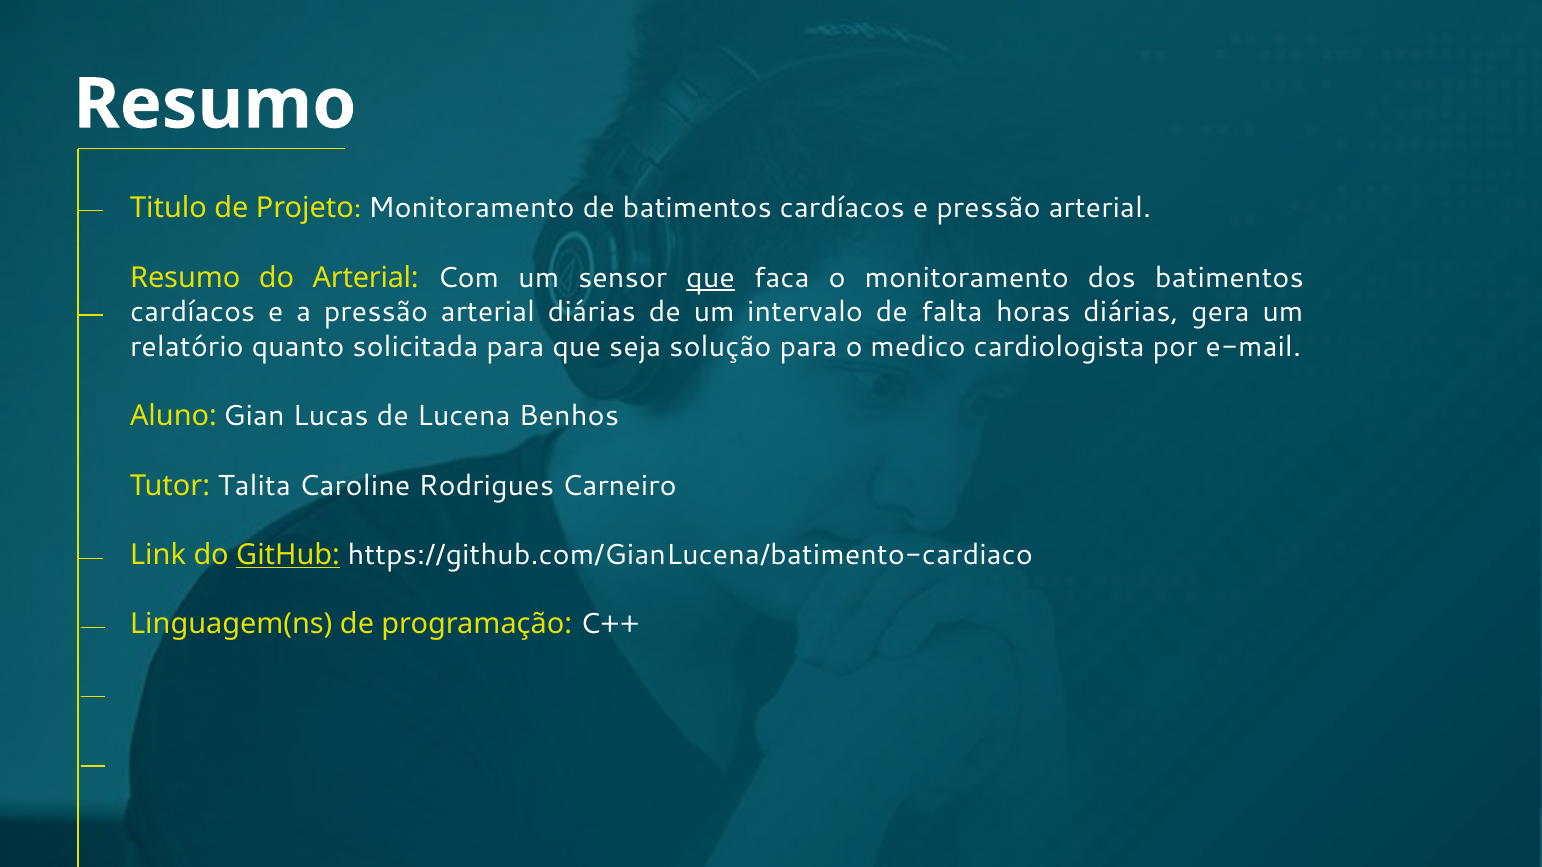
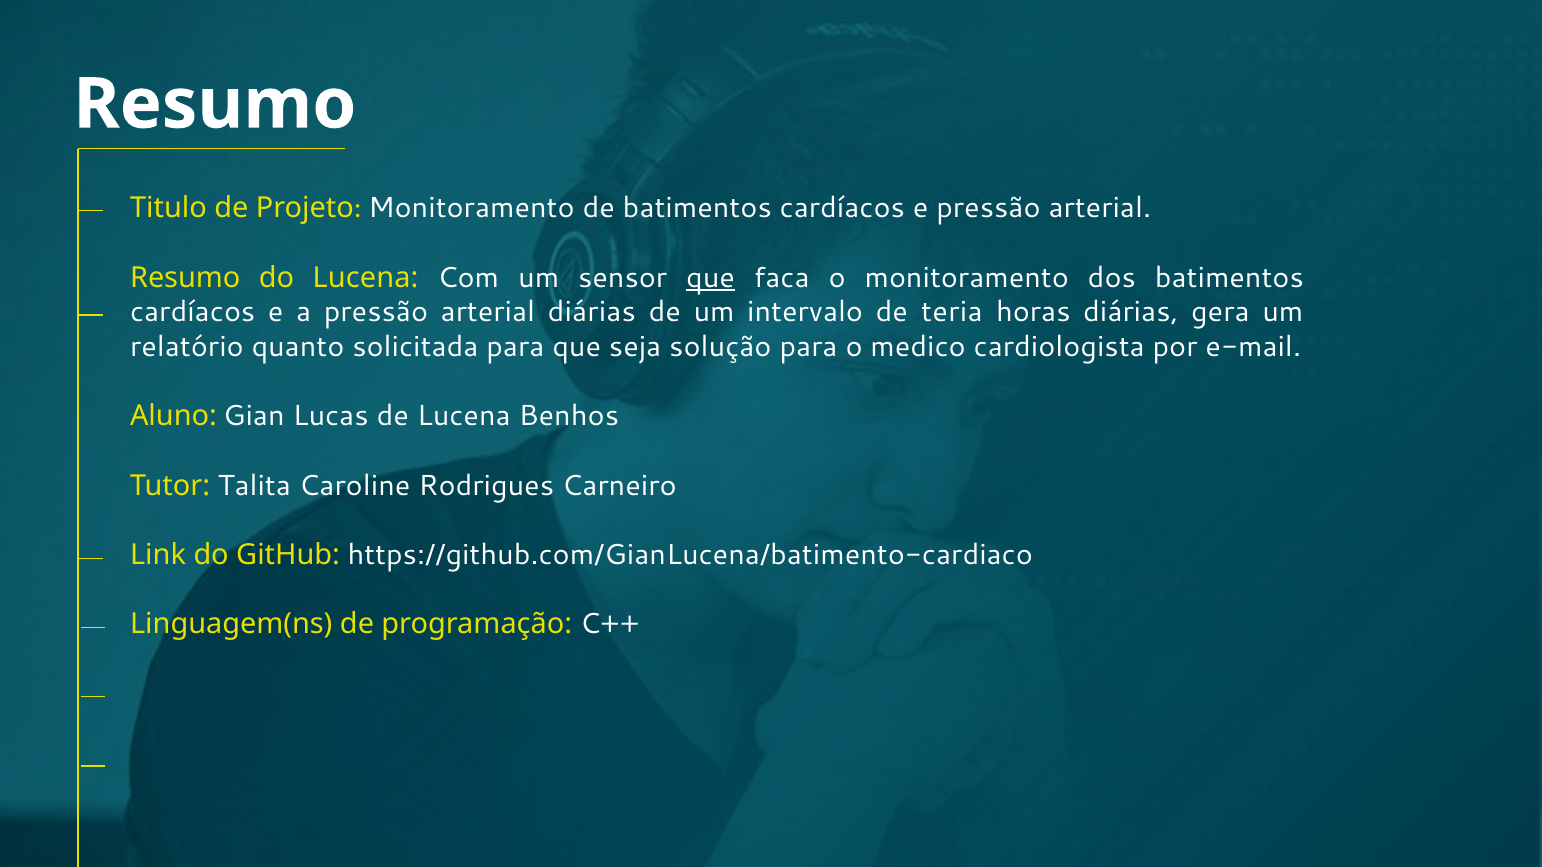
do Arterial: Arterial -> Lucena (366, 278)
falta: falta -> teria (952, 312)
GitHub underline: present -> none (288, 555)
